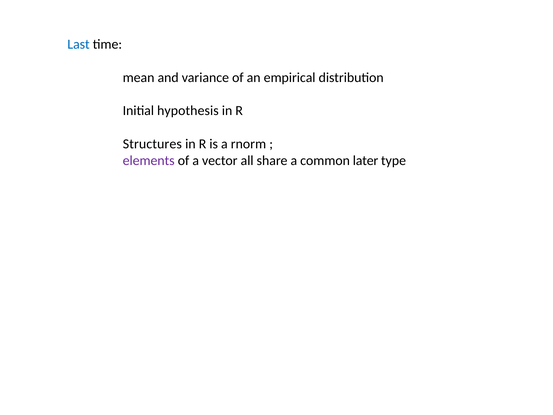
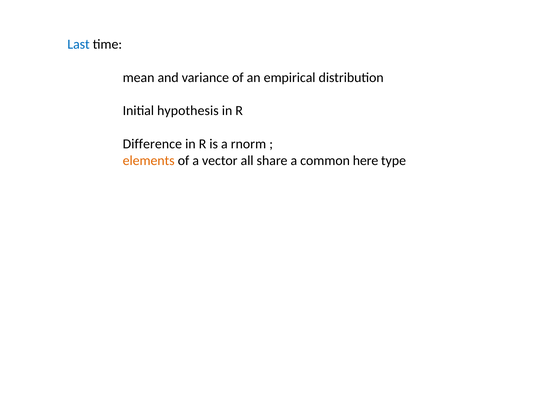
Structures: Structures -> Difference (152, 144)
elements colour: purple -> orange (149, 160)
later: later -> here (366, 160)
